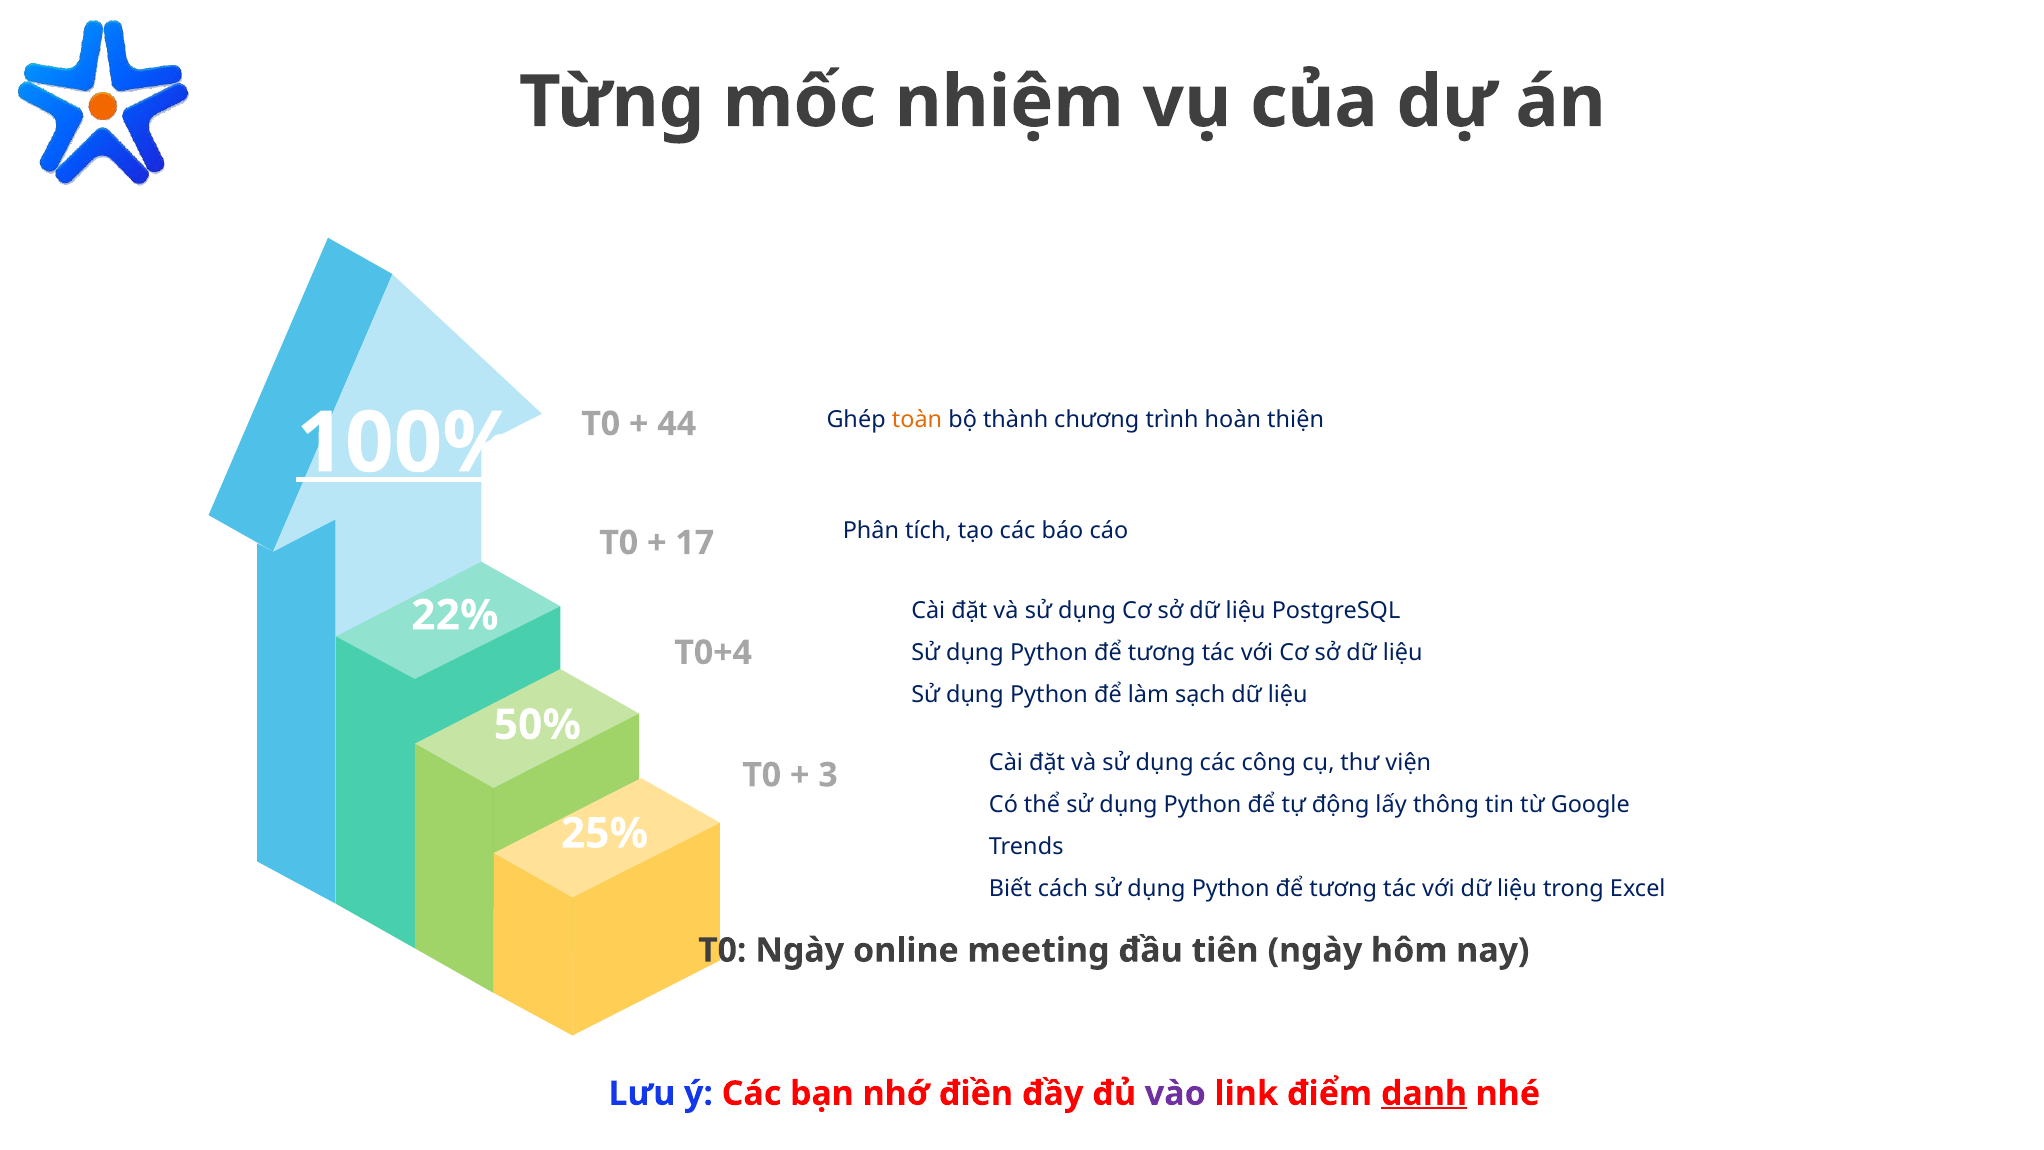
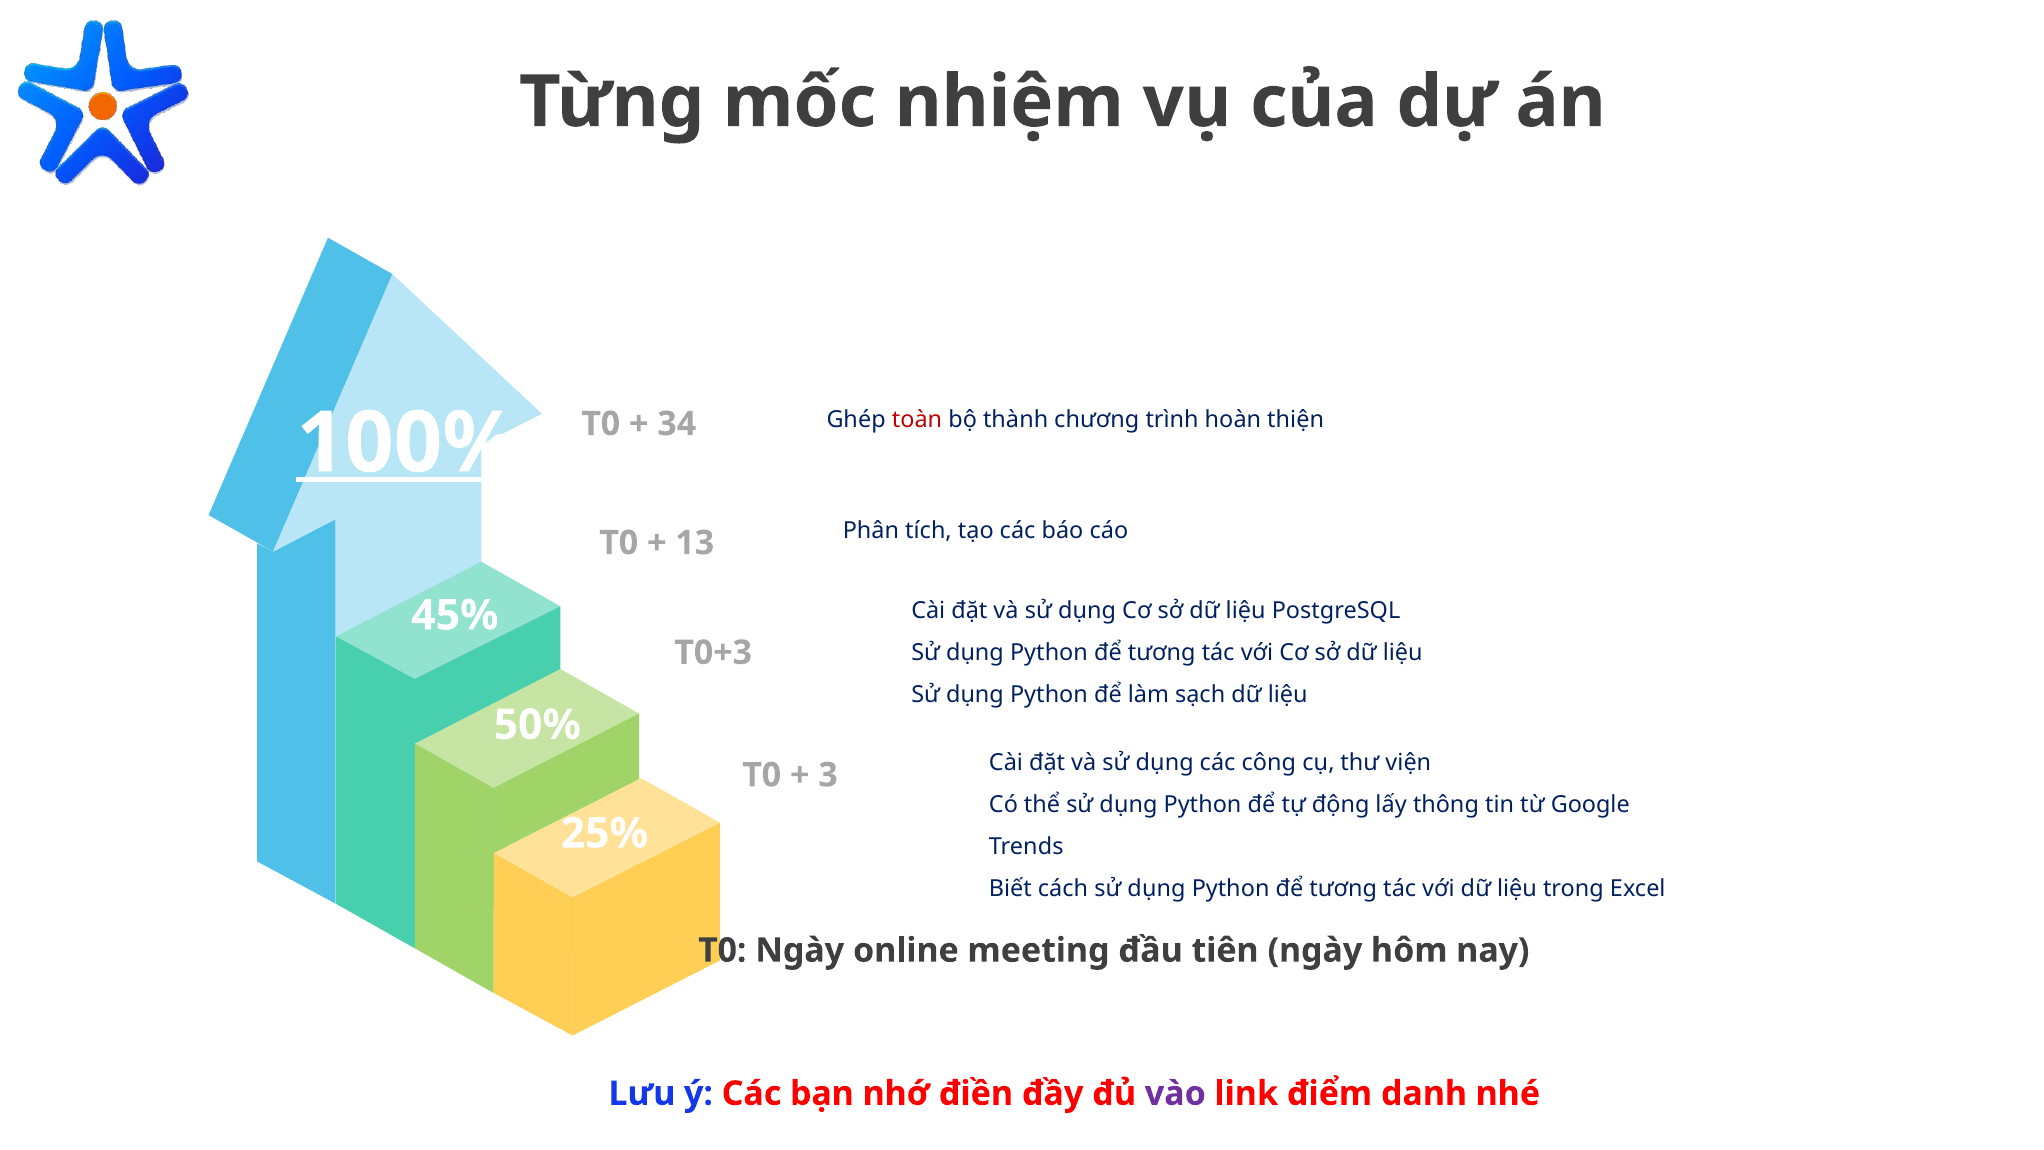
44: 44 -> 34 (677, 424)
toàn colour: orange -> red (917, 420)
17: 17 -> 13 (695, 543)
22%: 22% -> 45% (455, 615)
T0+4: T0+4 -> T0+3 (713, 653)
danh underline: present -> none (1424, 1093)
